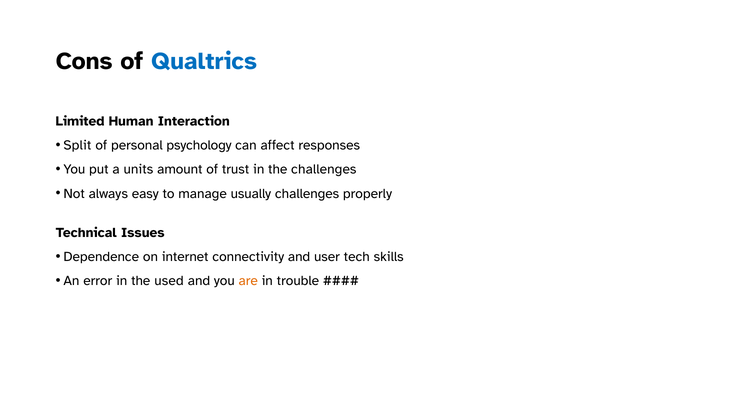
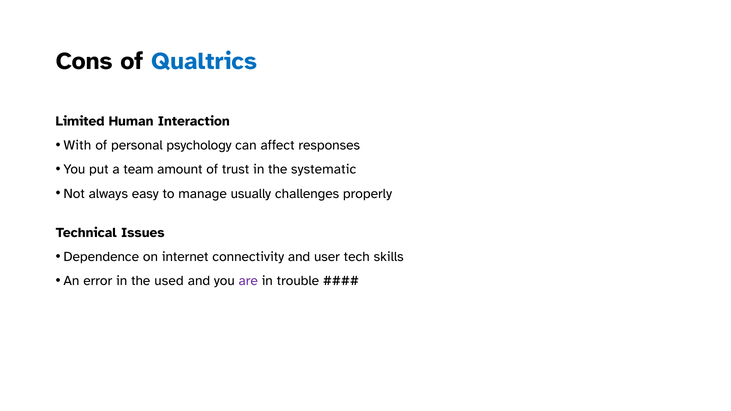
Split: Split -> With (77, 145)
units: units -> team (139, 170)
the challenges: challenges -> systematic (324, 170)
are colour: orange -> purple (248, 281)
